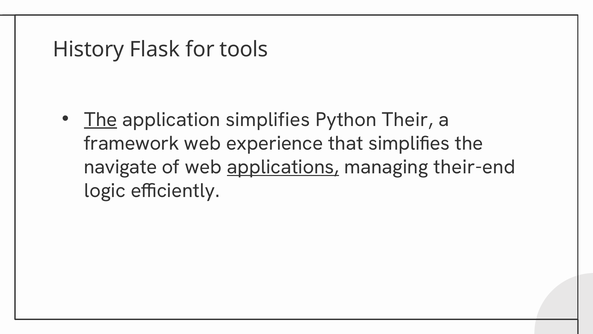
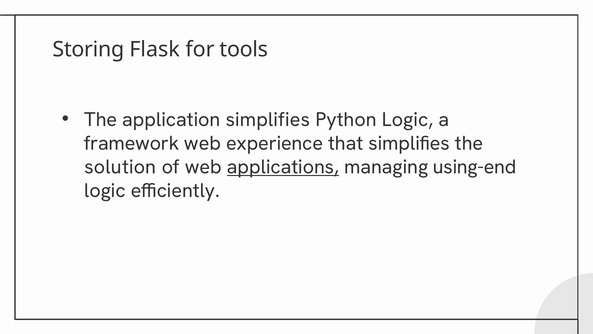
History: History -> Storing (88, 49)
The underline: present -> none (101, 119)
Python Their: Their -> Logic (407, 119)
navigate: navigate -> solution (120, 167)
their-end: their-end -> using-end (475, 167)
